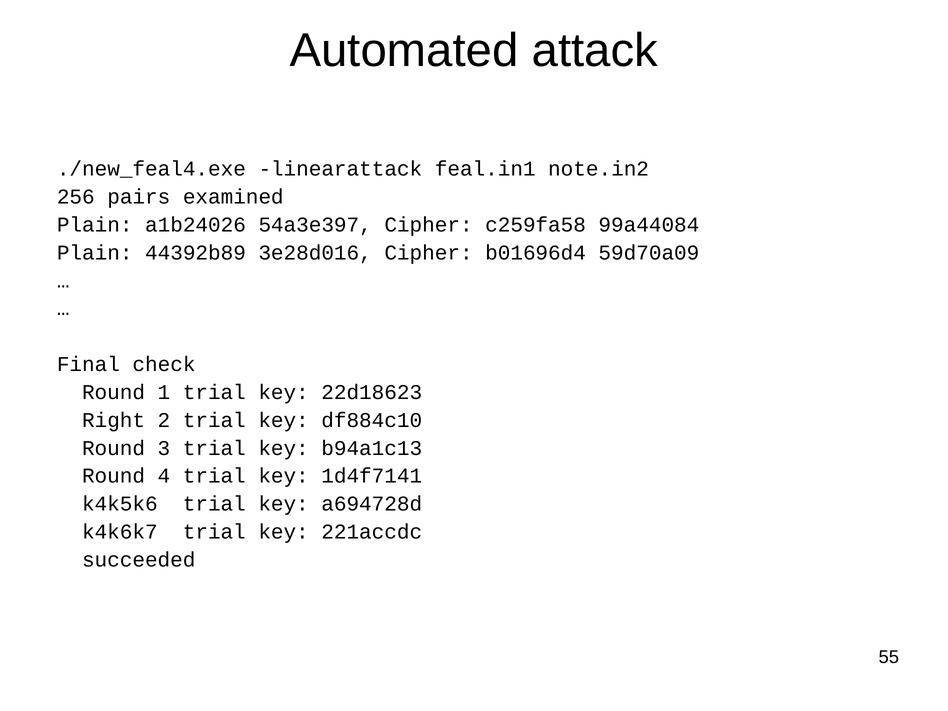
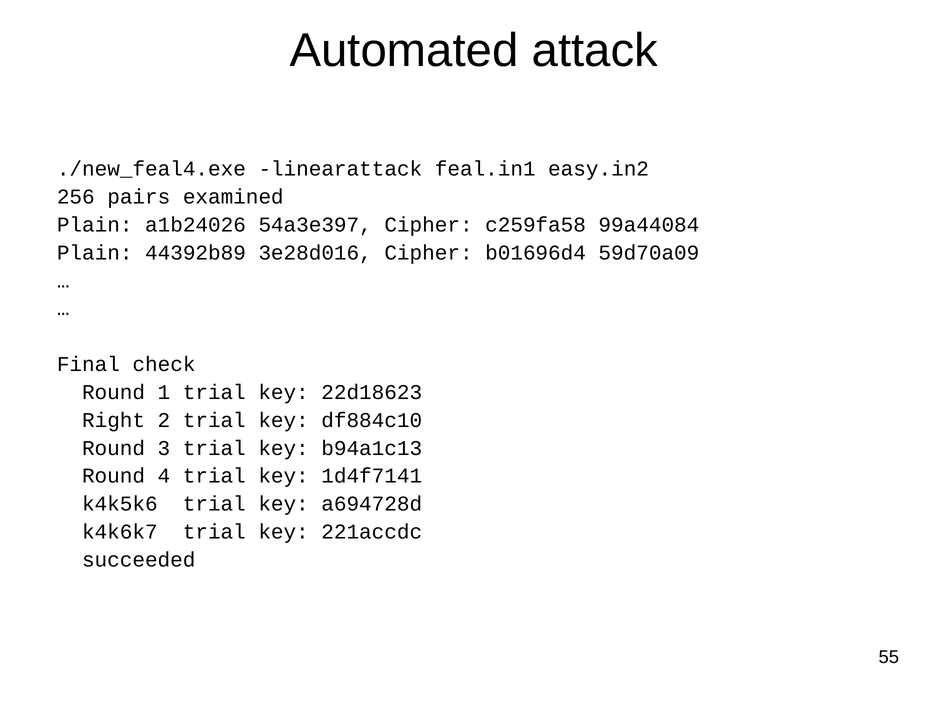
note.in2: note.in2 -> easy.in2 (599, 169)
